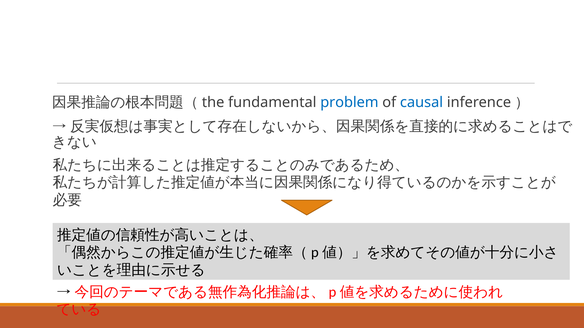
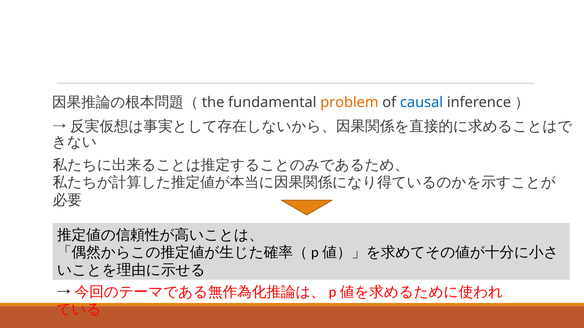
problem colour: blue -> orange (349, 102)
